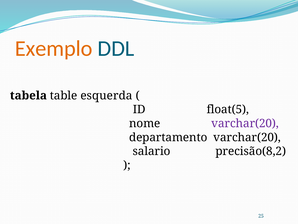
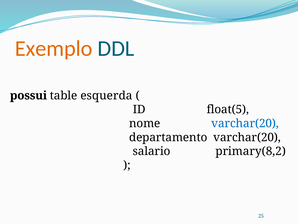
tabela: tabela -> possui (28, 95)
varchar(20 colour: purple -> blue (245, 123)
precisão(8,2: precisão(8,2 -> primary(8,2 (251, 151)
